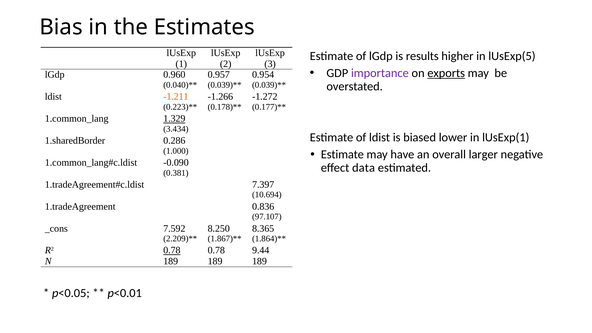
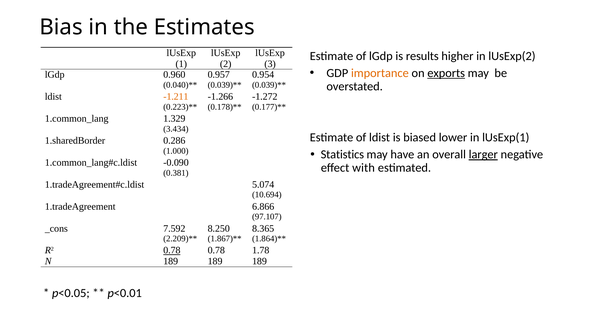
lUsExp(5: lUsExp(5 -> lUsExp(2 (512, 56)
importance colour: purple -> orange (380, 73)
1.329 underline: present -> none (174, 119)
Estimate: Estimate -> Statistics (342, 154)
larger underline: none -> present (483, 154)
data: data -> with (364, 168)
7.397: 7.397 -> 5.074 (263, 185)
0.836: 0.836 -> 6.866 (263, 206)
9.44: 9.44 -> 1.78 (261, 250)
